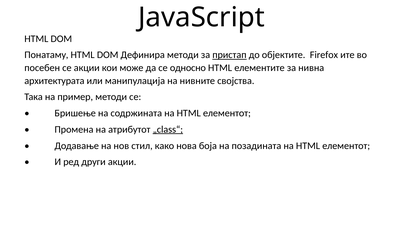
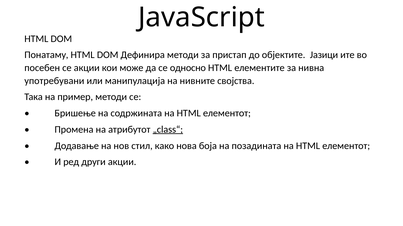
пристап underline: present -> none (229, 55)
Firefox: Firefox -> Јазици (324, 55)
архитектурата: архитектурата -> употребувани (54, 81)
